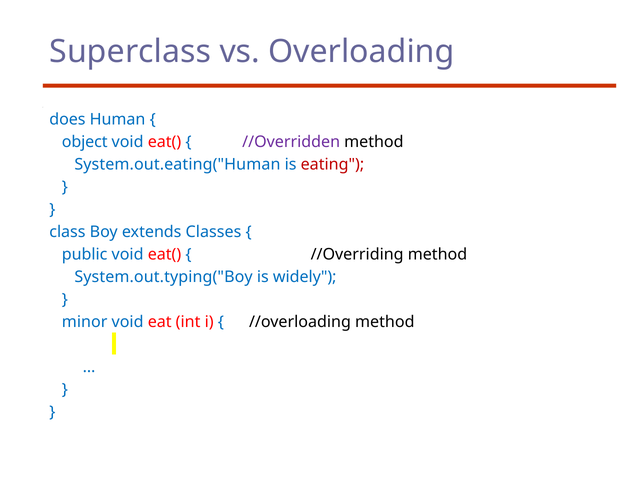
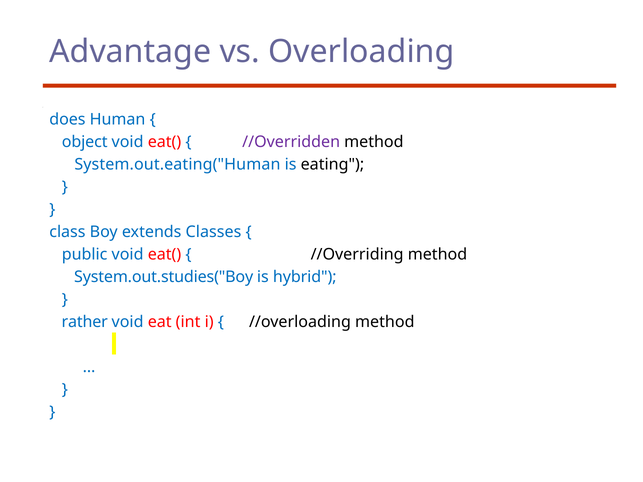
Superclass: Superclass -> Advantage (130, 52)
eating colour: red -> black (332, 165)
System.out.typing("Boy: System.out.typing("Boy -> System.out.studies("Boy (164, 277)
widely: widely -> hybrid (305, 277)
minor: minor -> rather (85, 322)
